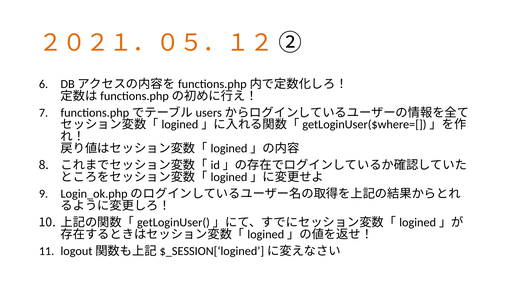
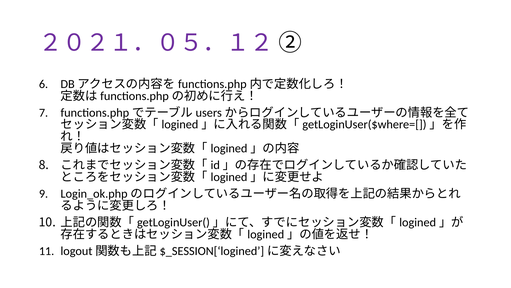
２０２１．０５．１２ colour: orange -> purple (156, 43)
